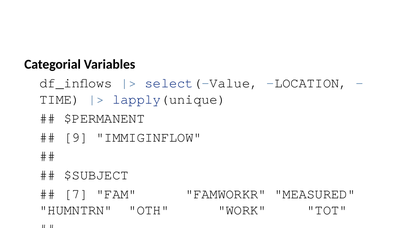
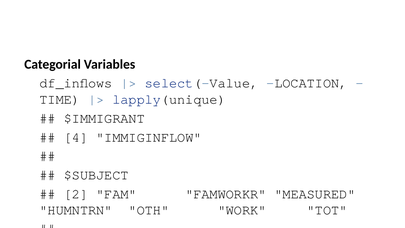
$PERMANENT: $PERMANENT -> $IMMIGRANT (104, 118)
9: 9 -> 4 (76, 137)
7: 7 -> 2 (76, 194)
